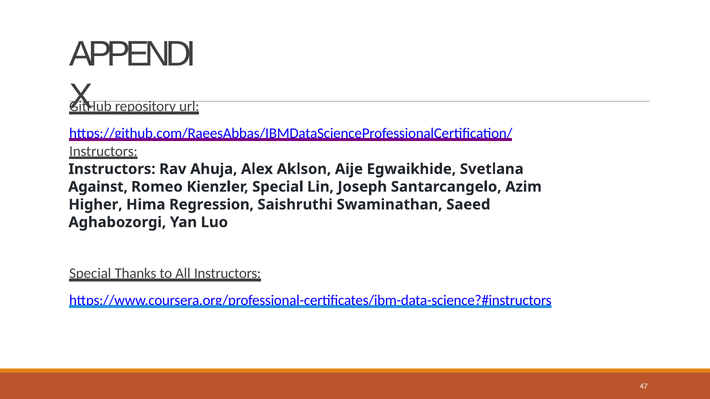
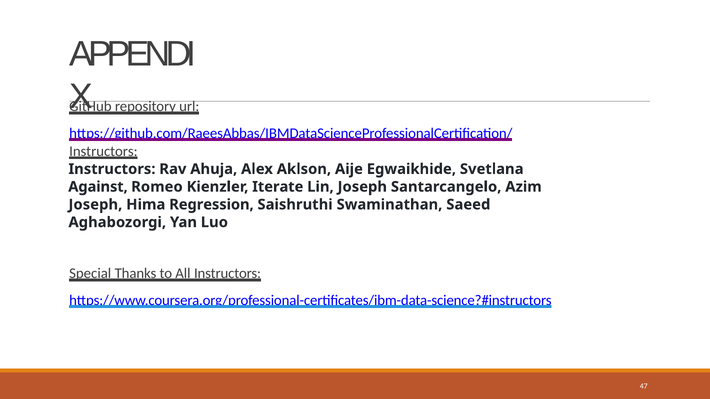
Kienzler Special: Special -> Iterate (278, 187)
Higher: Higher -> Joseph (95, 205)
